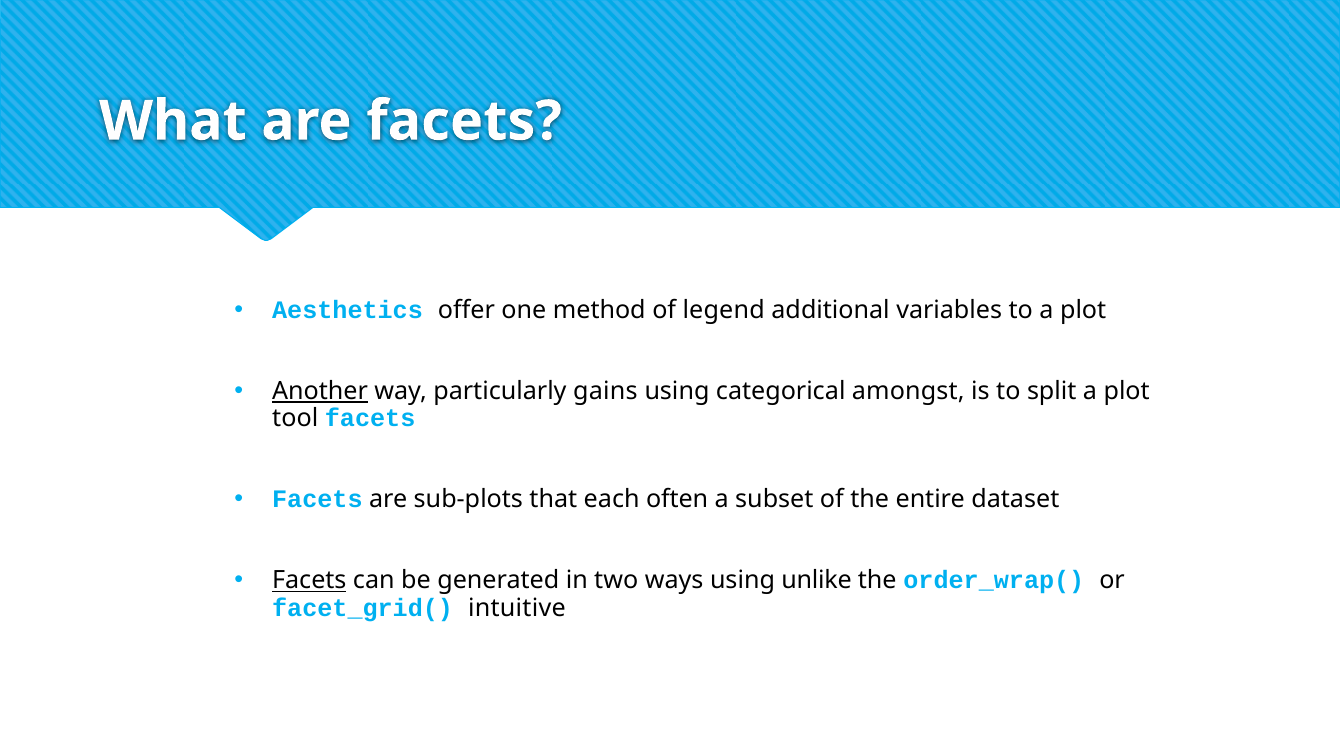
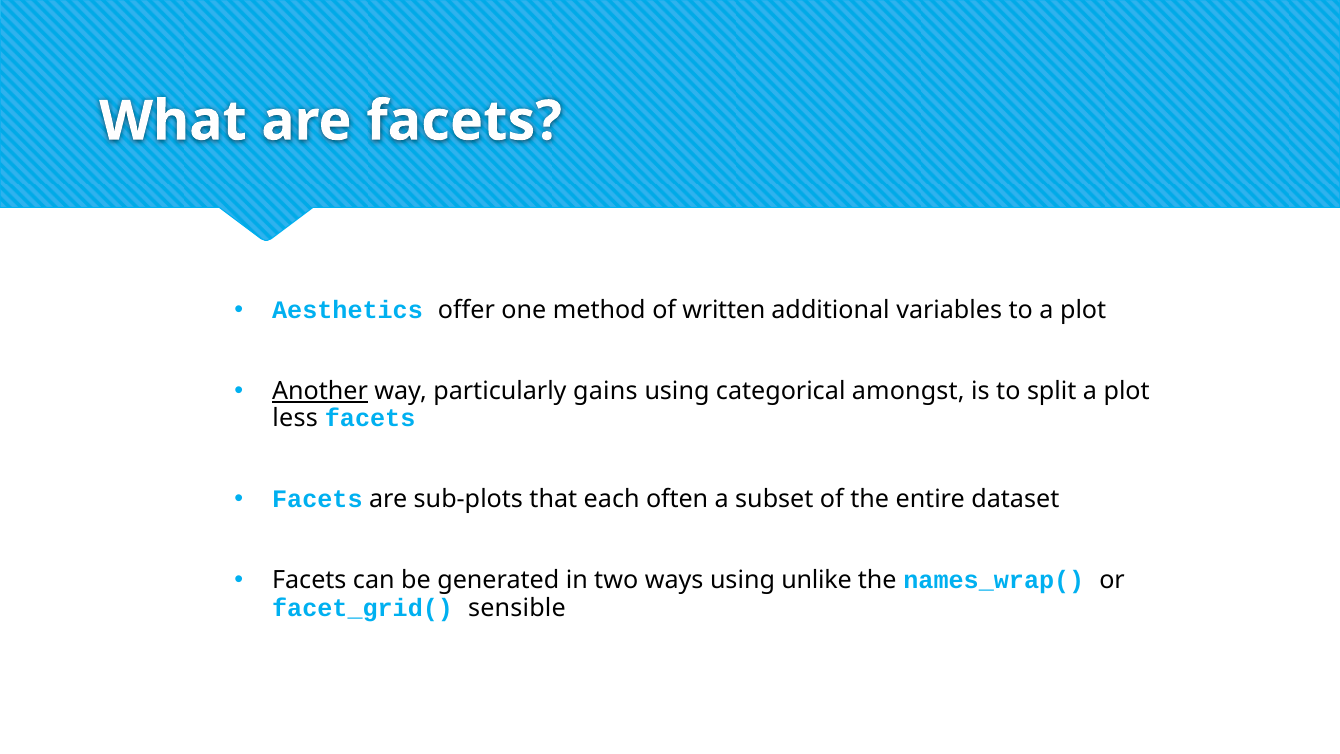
legend: legend -> written (724, 310)
tool: tool -> less (295, 418)
Facets underline: present -> none (309, 580)
order_wrap(: order_wrap( -> names_wrap( (994, 580)
intuitive: intuitive -> sensible (517, 608)
